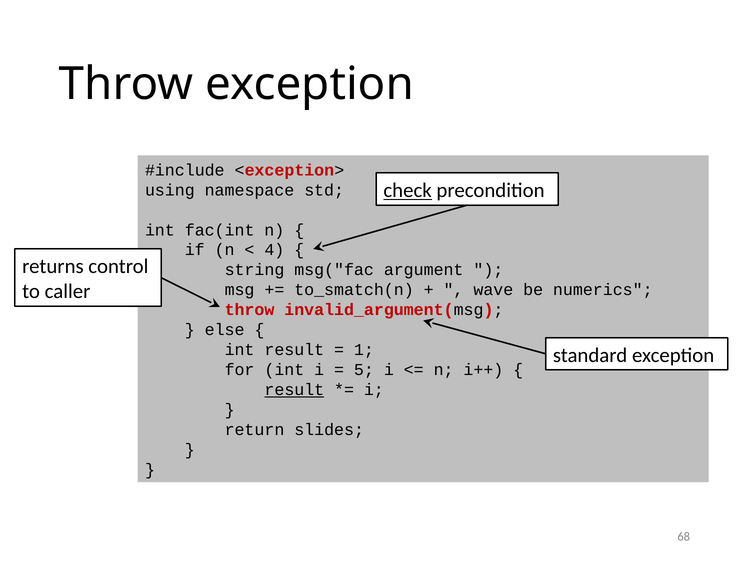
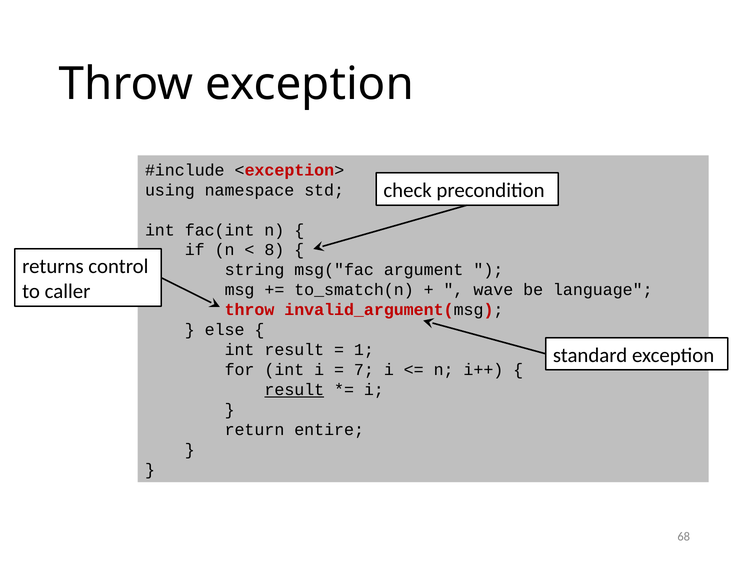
check underline: present -> none (408, 190)
4: 4 -> 8 (274, 250)
numerics: numerics -> language (603, 290)
5: 5 -> 7 (364, 370)
slides: slides -> entire (329, 430)
